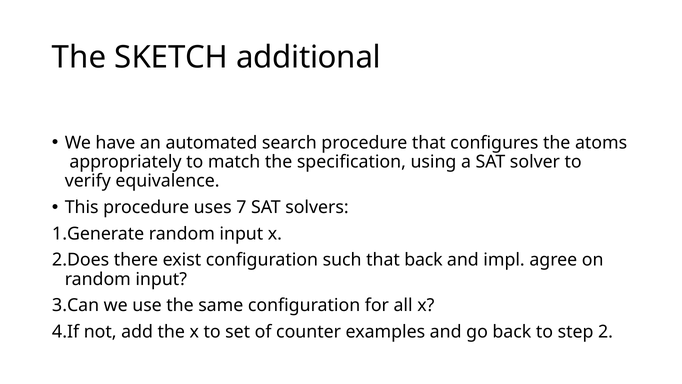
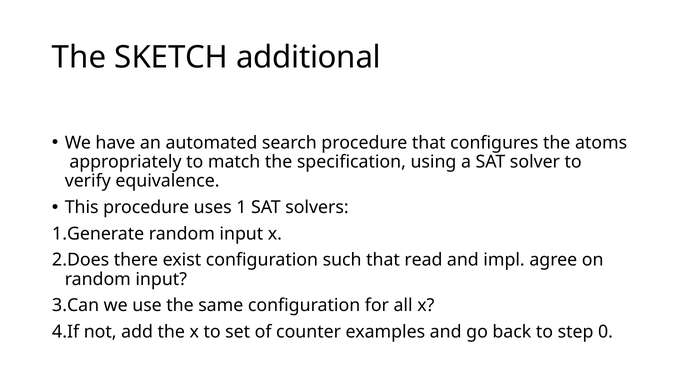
7: 7 -> 1 (241, 207)
that back: back -> read (423, 260)
2: 2 -> 0 (605, 331)
